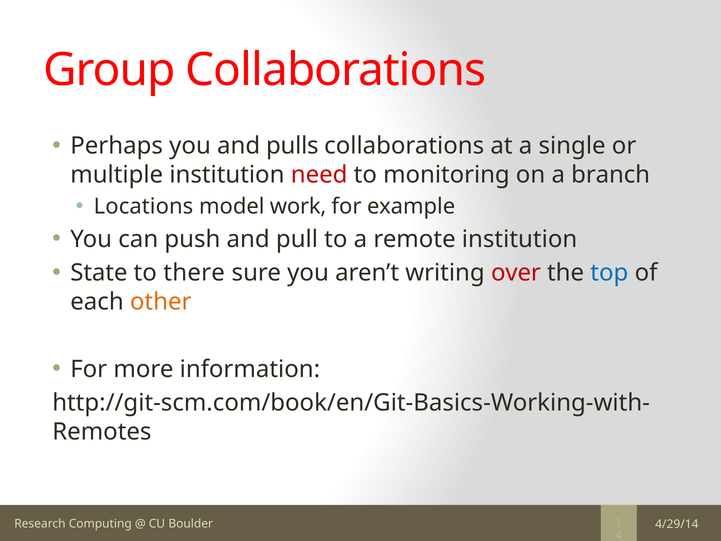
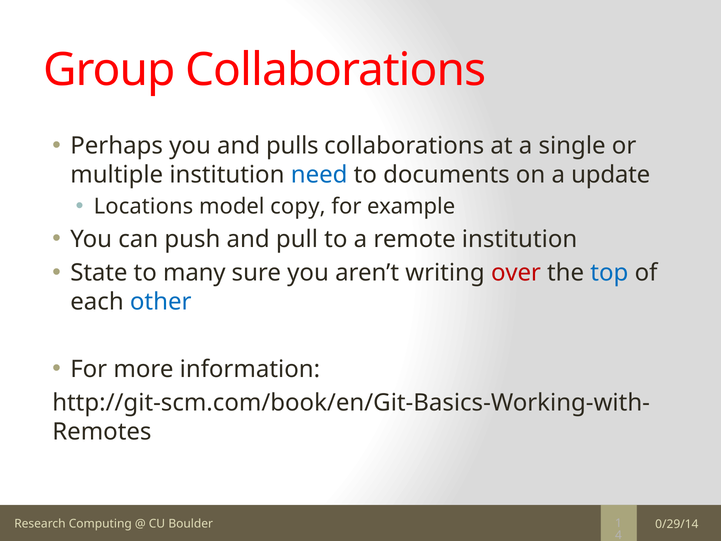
need colour: red -> blue (319, 175)
monitoring: monitoring -> documents (446, 175)
branch: branch -> update (611, 175)
work: work -> copy (298, 207)
there: there -> many (194, 273)
other colour: orange -> blue (161, 302)
4/29/14: 4/29/14 -> 0/29/14 (677, 524)
